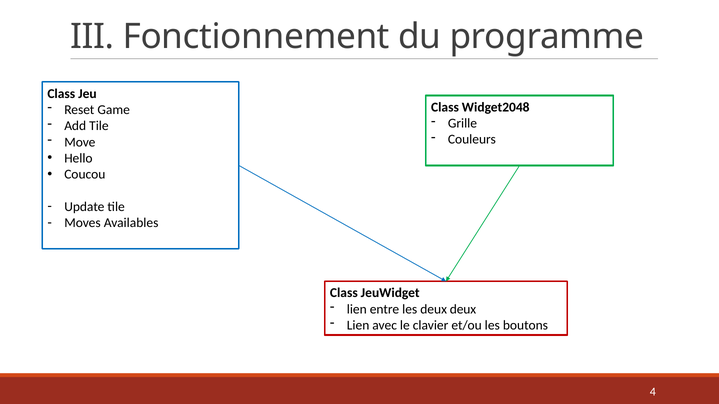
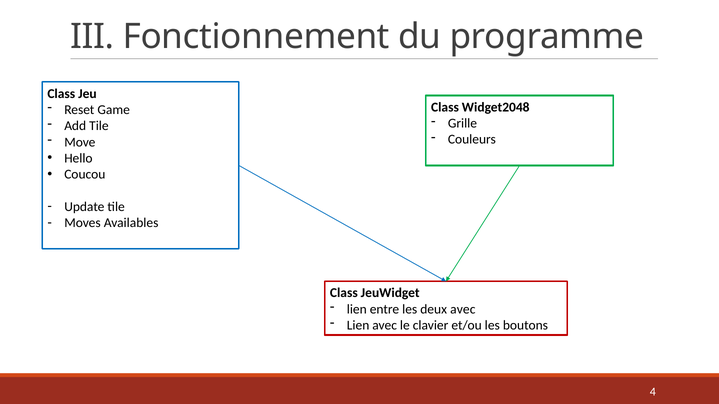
deux deux: deux -> avec (463, 309)
